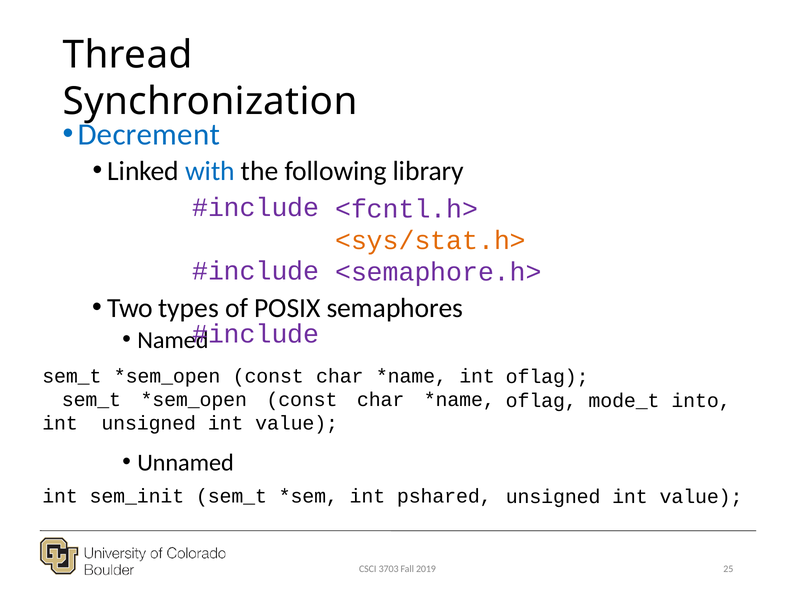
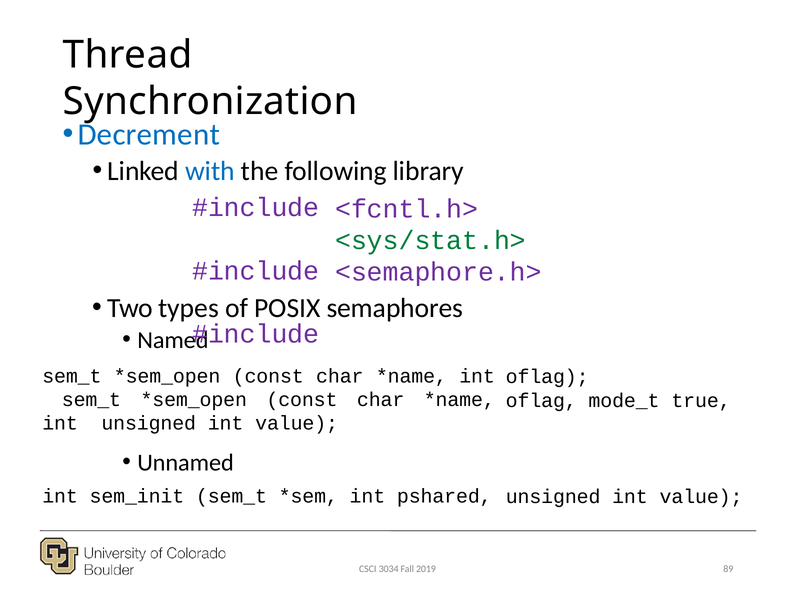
<sys/stat.h> colour: orange -> green (431, 241)
into: into -> true (701, 401)
3703: 3703 -> 3034 (389, 569)
25: 25 -> 89 (728, 569)
